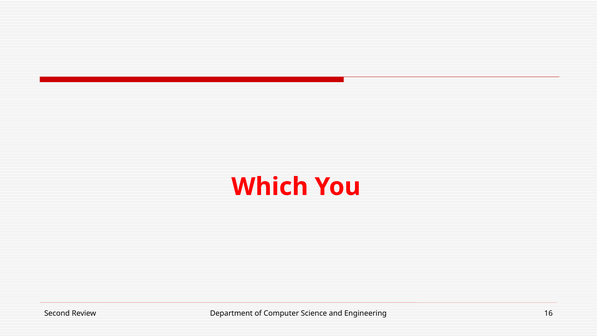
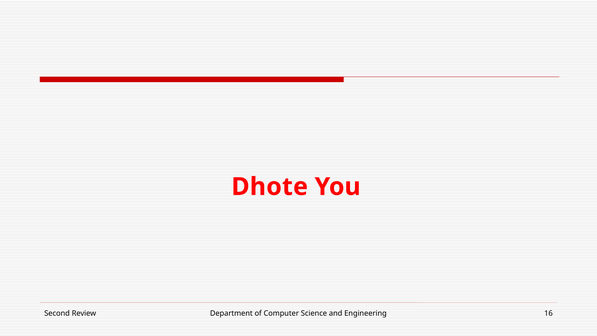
Which: Which -> Dhote (270, 187)
